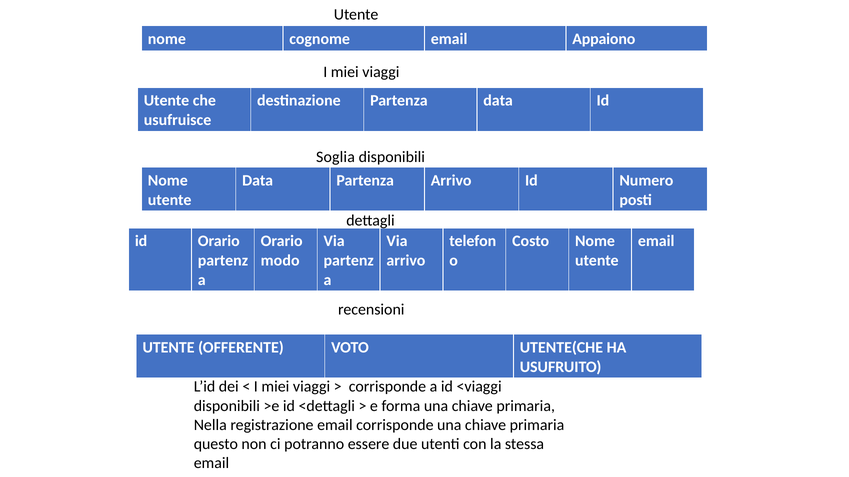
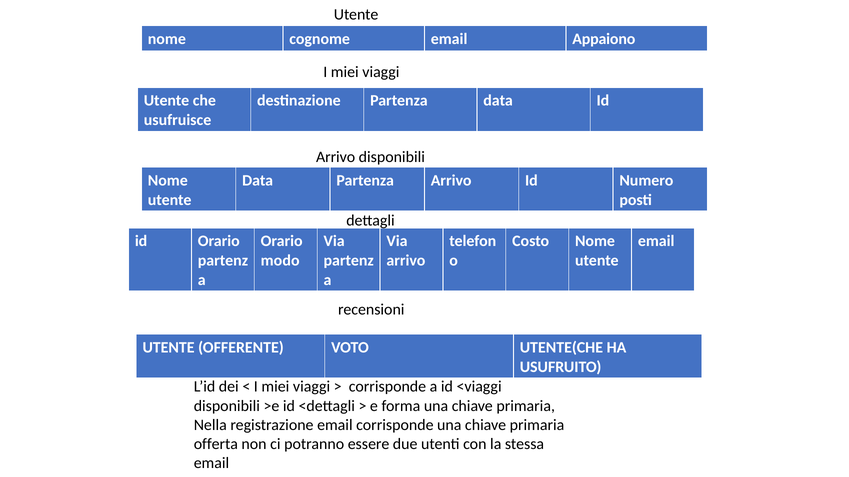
Soglia: Soglia -> Arrivo (336, 157)
questo: questo -> offerta (216, 444)
